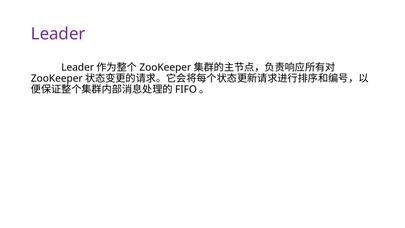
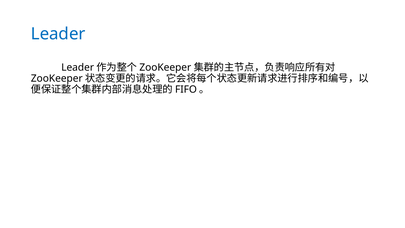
Leader colour: purple -> blue (58, 34)
